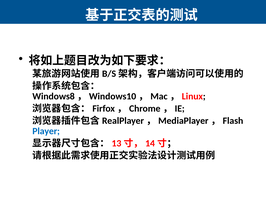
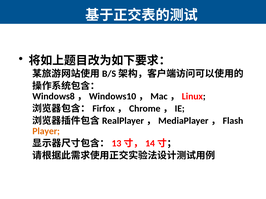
Player colour: blue -> orange (46, 131)
